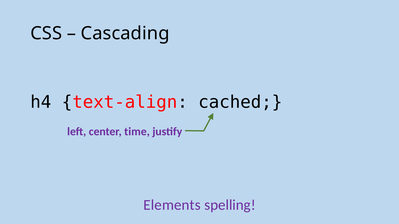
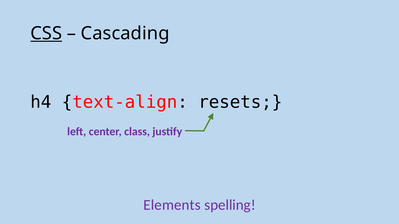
CSS underline: none -> present (46, 34)
cached: cached -> resets (240, 102)
time: time -> class (137, 132)
